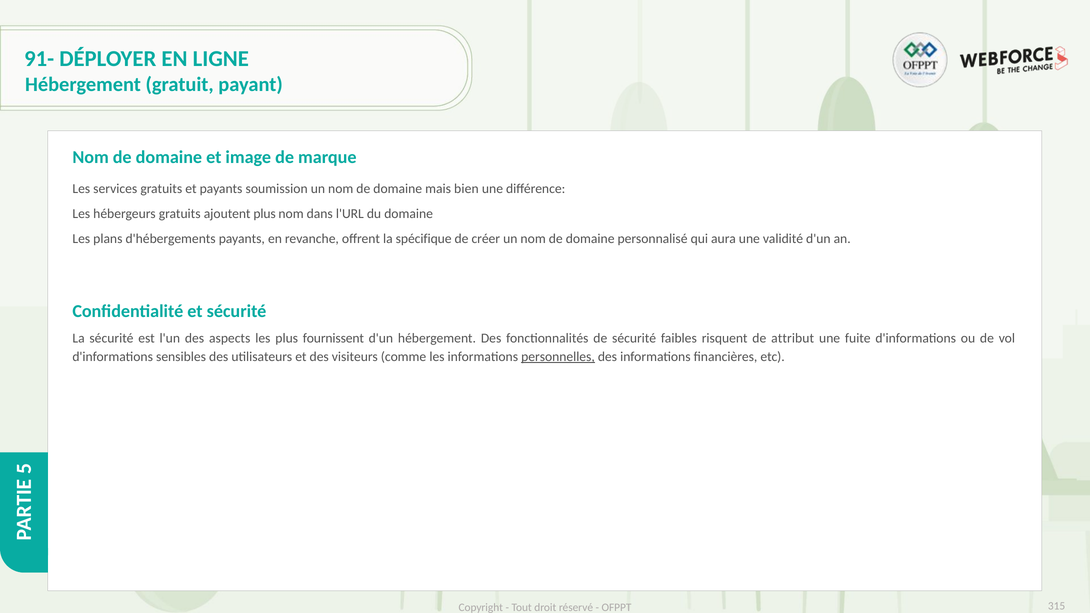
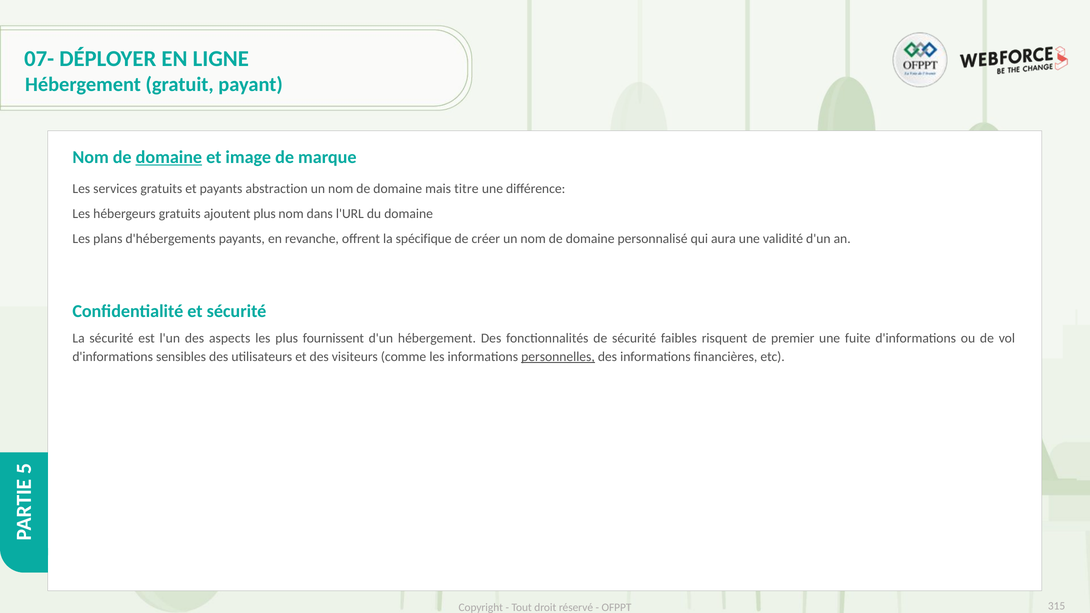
91-: 91- -> 07- (39, 59)
domaine underline: none -> present (169, 157)
soumission: soumission -> abstraction (277, 189)
bien: bien -> titre (466, 189)
attribut: attribut -> premier (793, 338)
